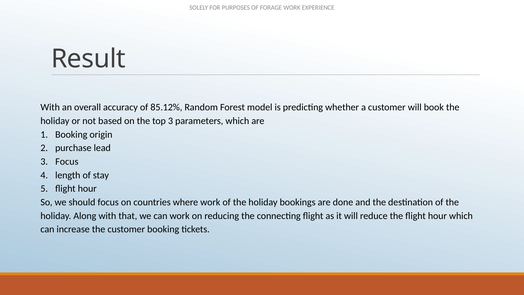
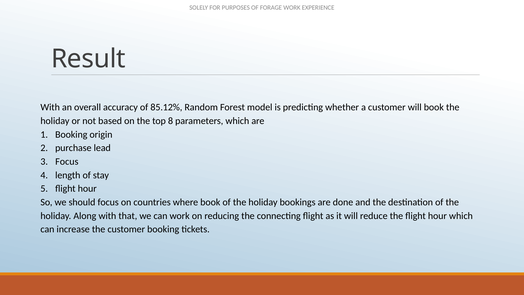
top 3: 3 -> 8 (171, 121)
where work: work -> book (210, 202)
